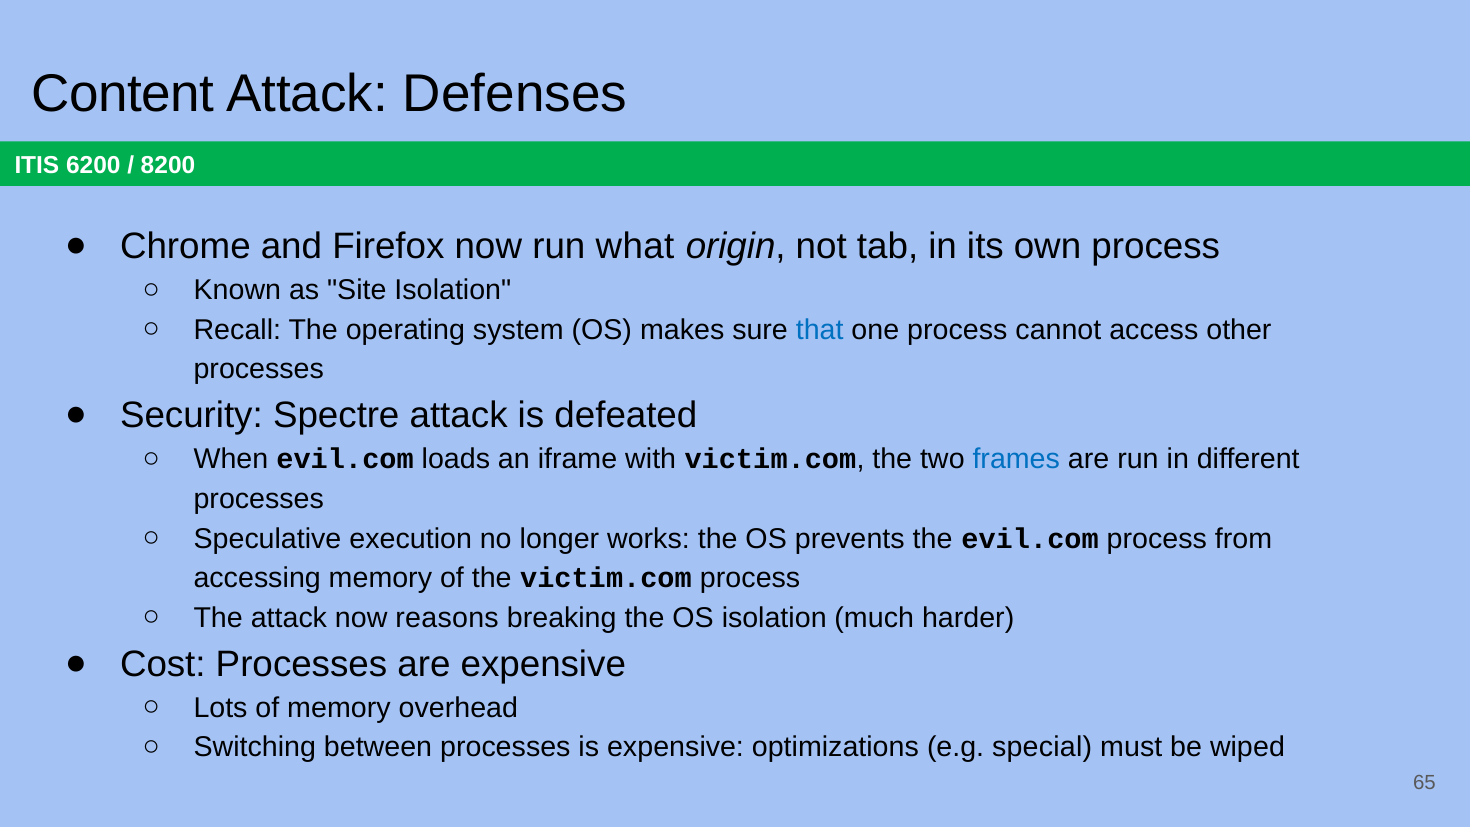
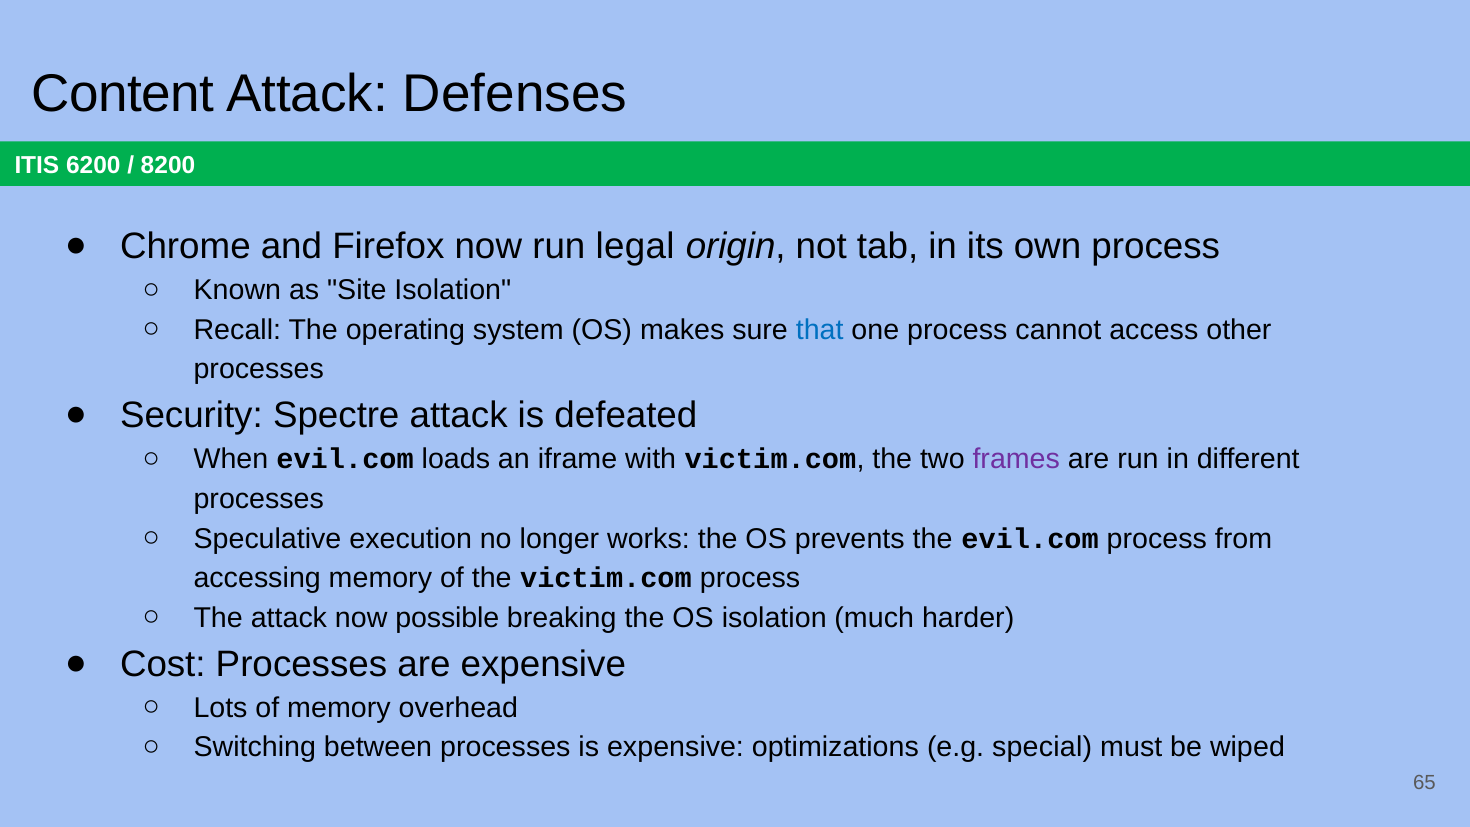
what: what -> legal (635, 246)
frames colour: blue -> purple (1016, 459)
reasons: reasons -> possible (447, 618)
